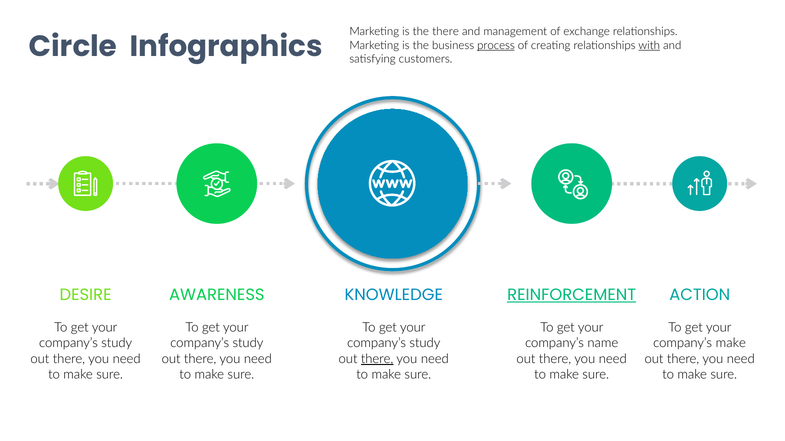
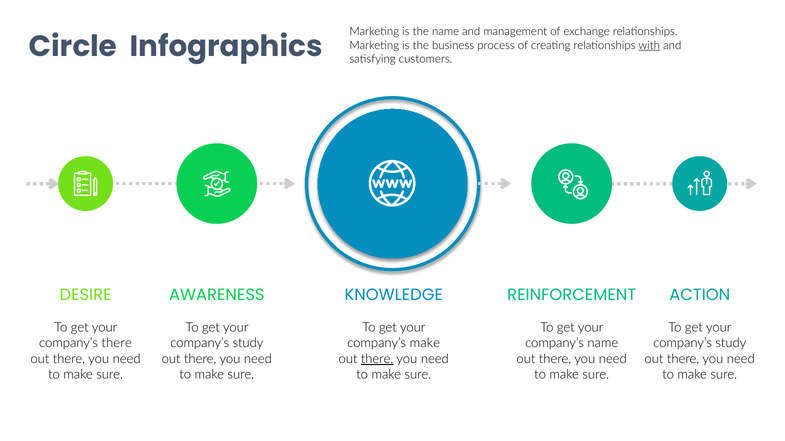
the there: there -> name (446, 32)
process underline: present -> none (496, 45)
REINFORCEMENT underline: present -> none (572, 295)
study: study -> there (117, 344)
study: study -> make (425, 344)
make: make -> study (731, 344)
